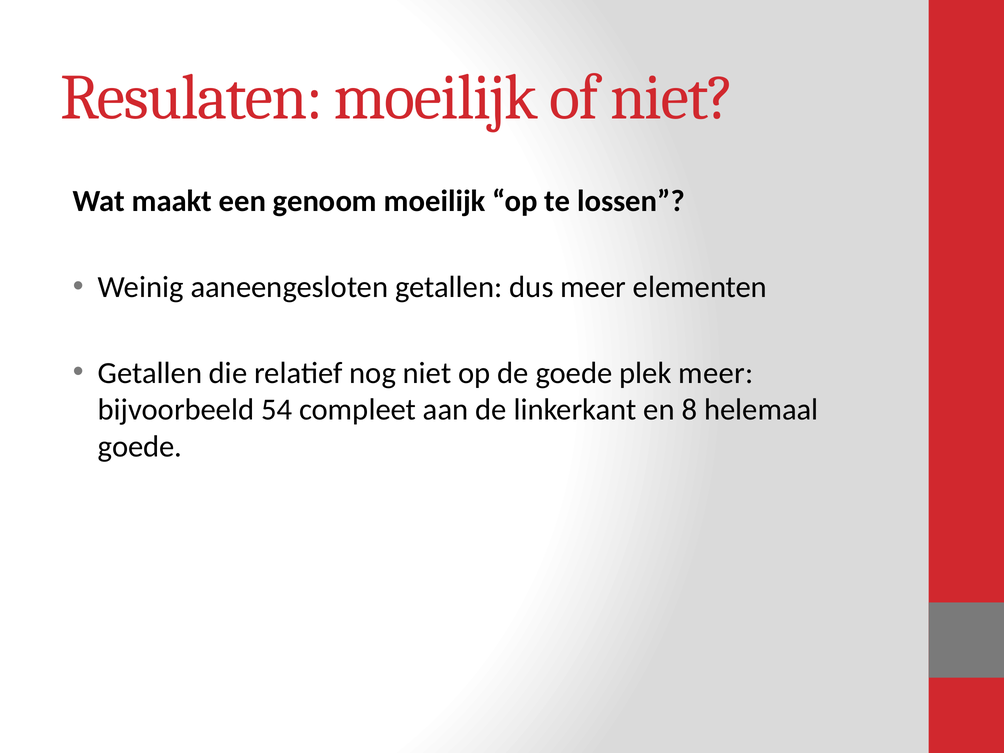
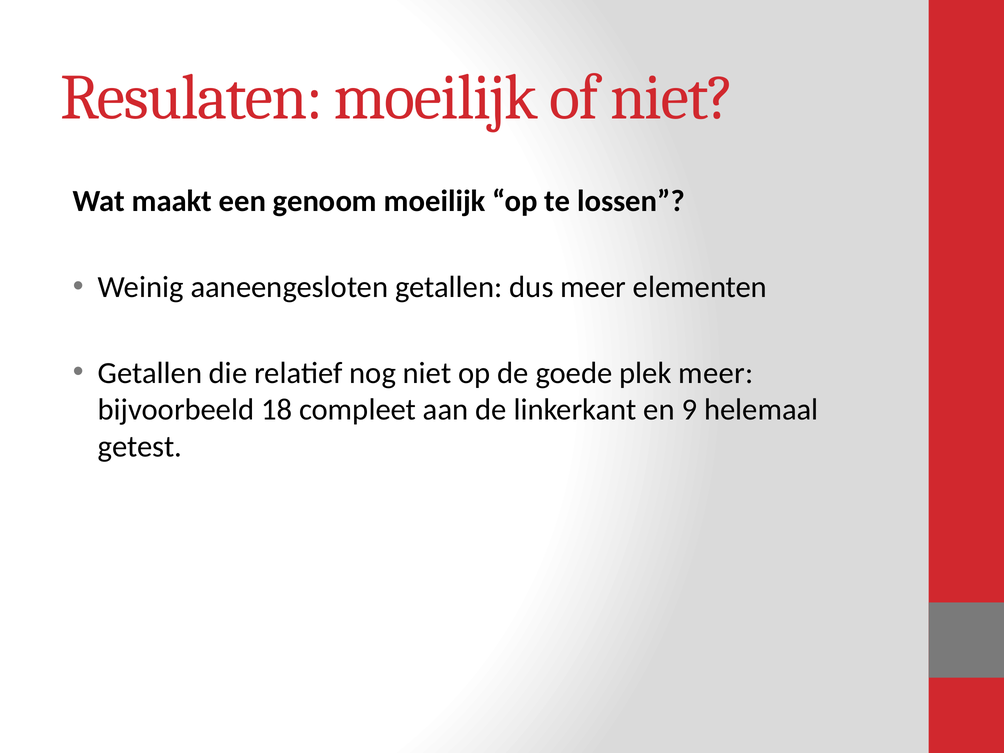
54: 54 -> 18 (277, 410)
8: 8 -> 9 (689, 410)
goede: goede -> getest (140, 447)
